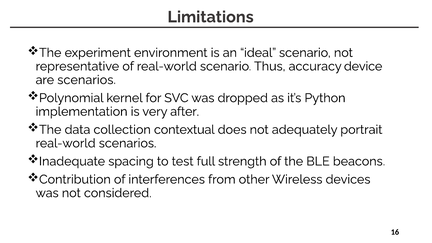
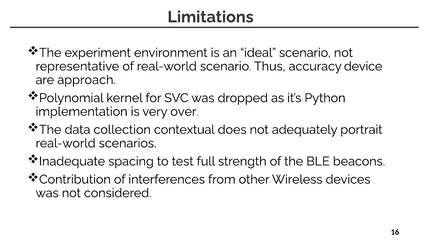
are scenarios: scenarios -> approach (87, 80)
after: after -> over (185, 112)
